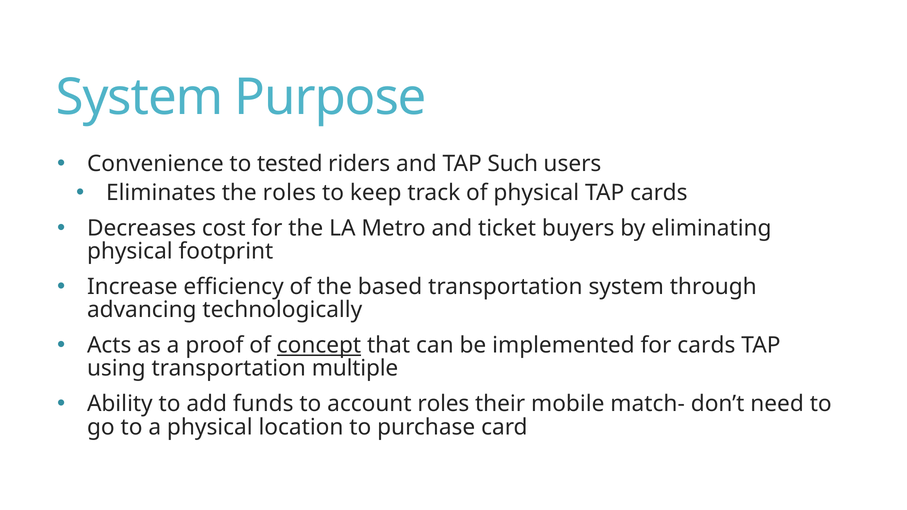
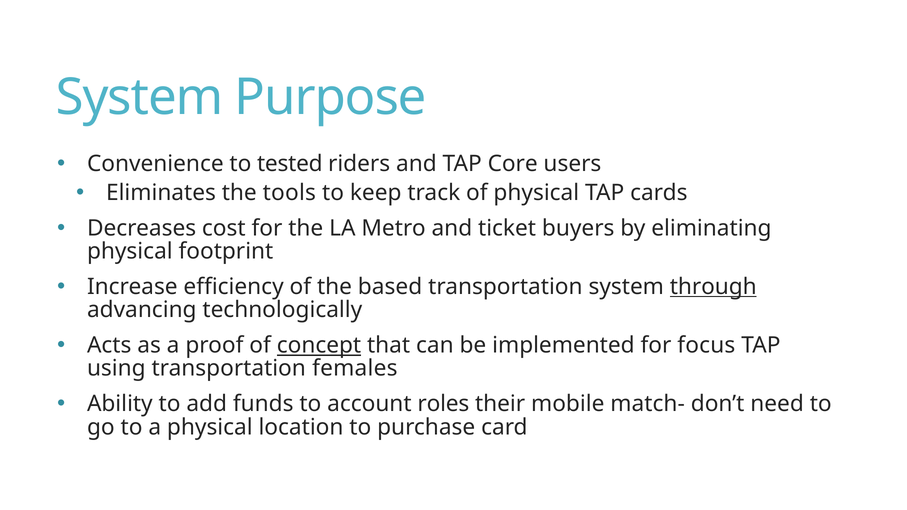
Such: Such -> Core (513, 164)
the roles: roles -> tools (289, 193)
through underline: none -> present (713, 287)
for cards: cards -> focus (706, 345)
multiple: multiple -> females (355, 369)
